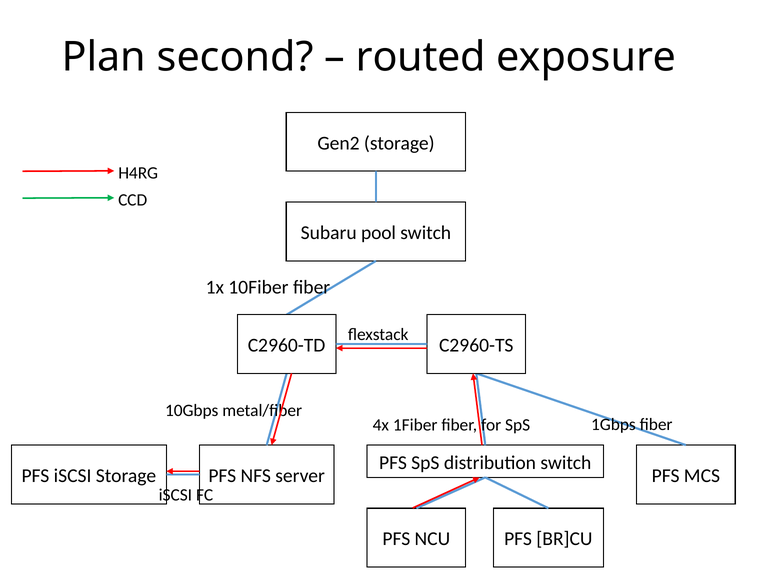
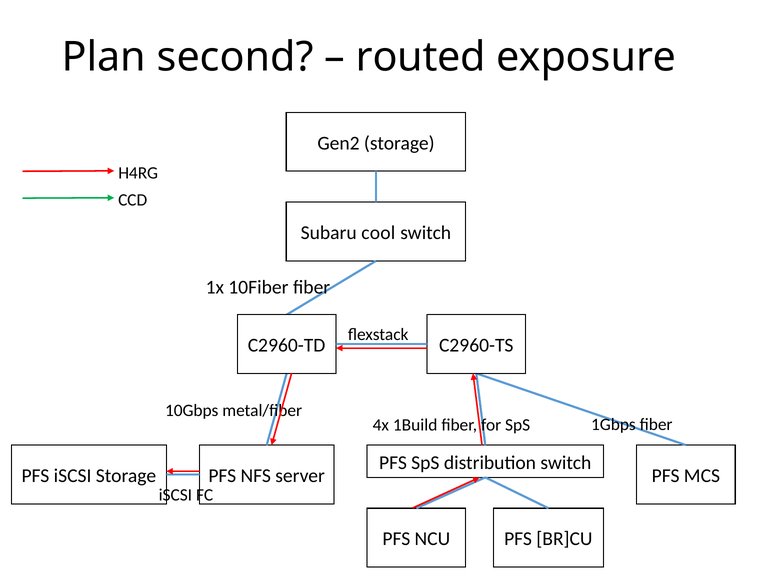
pool: pool -> cool (378, 233)
1Fiber: 1Fiber -> 1Build (415, 425)
